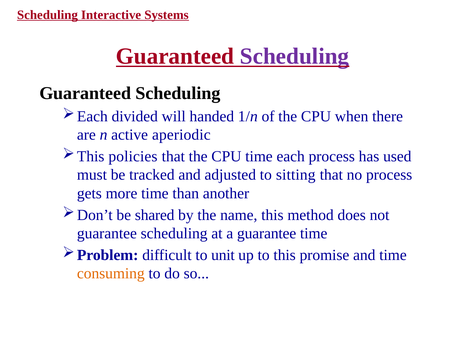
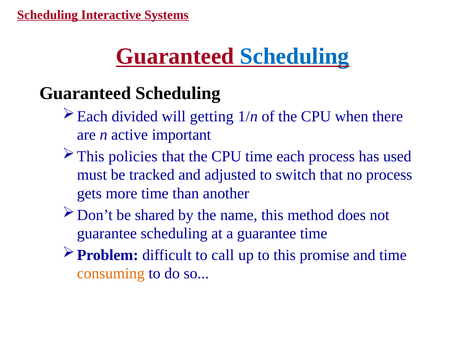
Scheduling colour: purple -> blue (295, 56)
handed: handed -> getting (212, 116)
aperiodic: aperiodic -> important (181, 135)
sitting: sitting -> switch (296, 175)
unit: unit -> call (223, 255)
